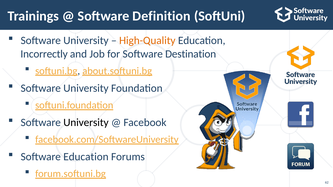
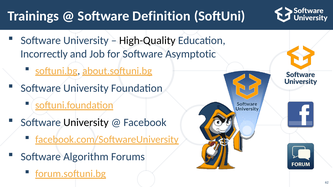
High-Quality colour: orange -> black (147, 41)
Destination: Destination -> Asymptotic (191, 54)
Software Education: Education -> Algorithm (86, 157)
